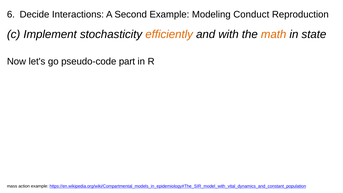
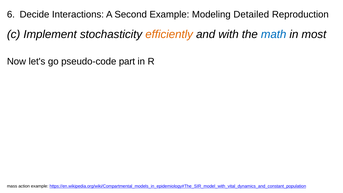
Conduct: Conduct -> Detailed (251, 15)
math colour: orange -> blue (274, 34)
state: state -> most (314, 34)
